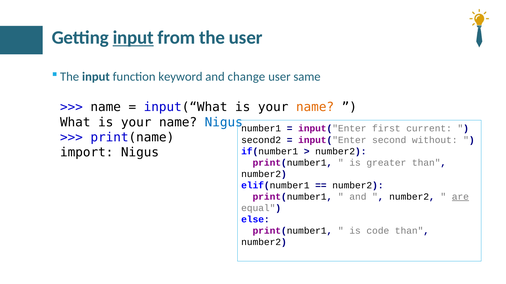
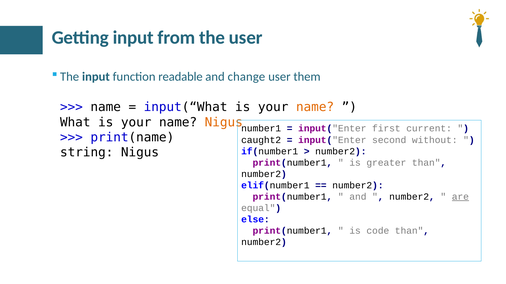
input underline: present -> none (133, 38)
keyword: keyword -> readable (181, 77)
same: same -> them (307, 77)
Nigus colour: blue -> orange (224, 122)
second2: second2 -> caught2 (261, 140)
import: import -> string (87, 153)
